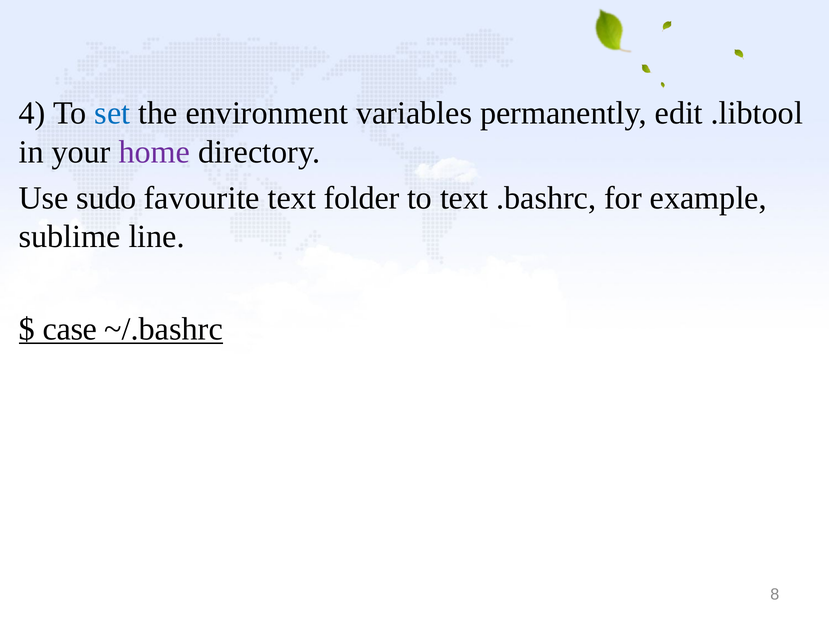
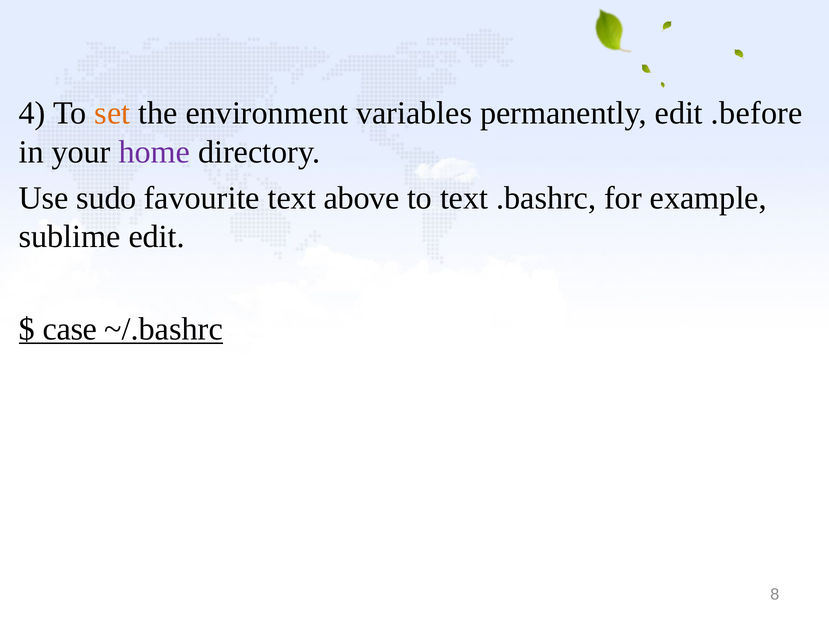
set colour: blue -> orange (112, 113)
.libtool: .libtool -> .before (757, 113)
folder: folder -> above (362, 198)
sublime line: line -> edit (157, 237)
